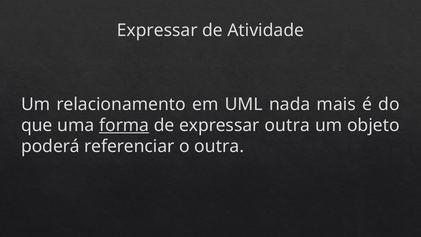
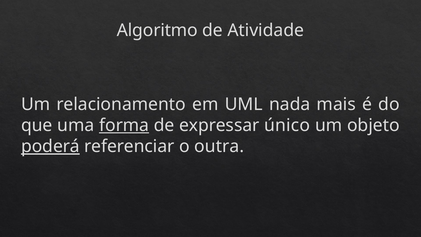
Expressar: Expressar -> Algoritmo (157, 30)
expressar outra: outra -> único (287, 125)
poderá underline: none -> present (50, 146)
